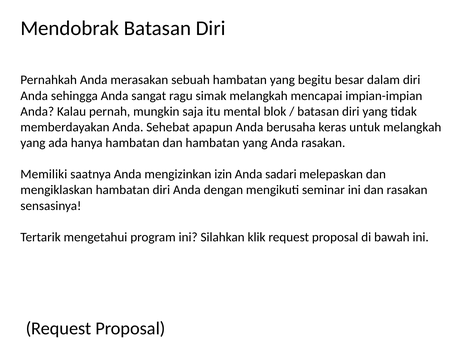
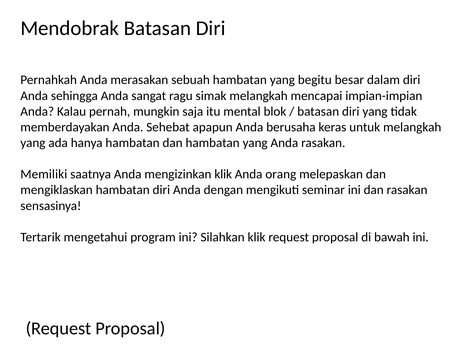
mengizinkan izin: izin -> klik (223, 174)
sadari: sadari -> orang (281, 174)
